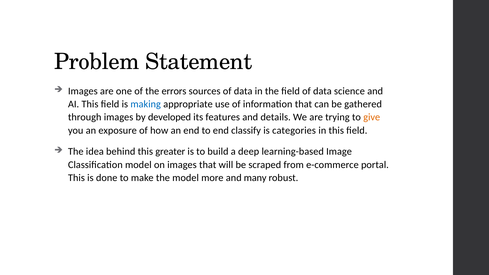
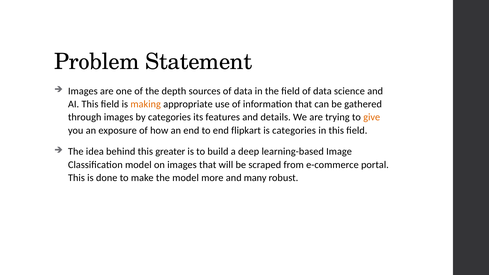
errors: errors -> depth (174, 91)
making colour: blue -> orange (146, 104)
by developed: developed -> categories (169, 117)
classify: classify -> flipkart (246, 130)
